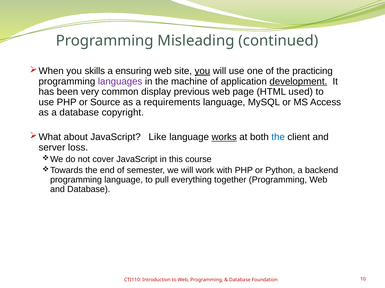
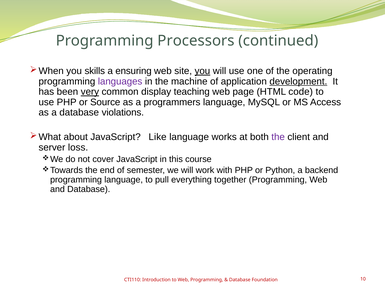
Misleading: Misleading -> Processors (196, 41)
practicing: practicing -> operating (312, 71)
very underline: none -> present (90, 92)
previous: previous -> teaching (192, 92)
used: used -> code (301, 92)
requirements: requirements -> programmers (172, 102)
copyright: copyright -> violations (123, 113)
works underline: present -> none (224, 137)
the colour: blue -> purple (278, 137)
